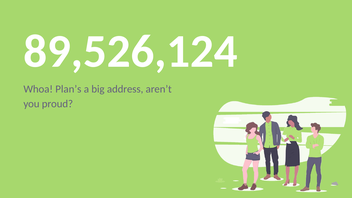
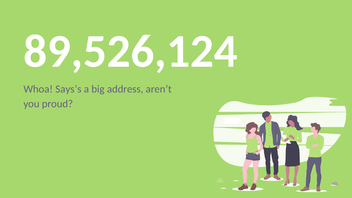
Plan’s: Plan’s -> Says’s (68, 89)
